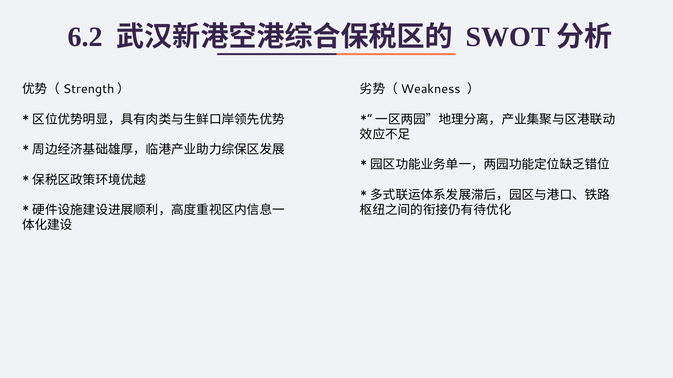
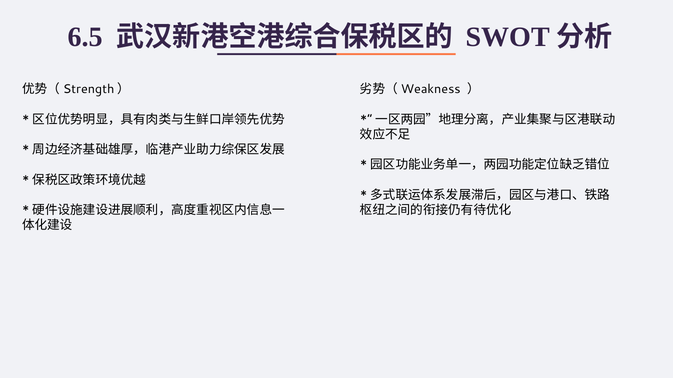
6.2: 6.2 -> 6.5 (85, 37)
